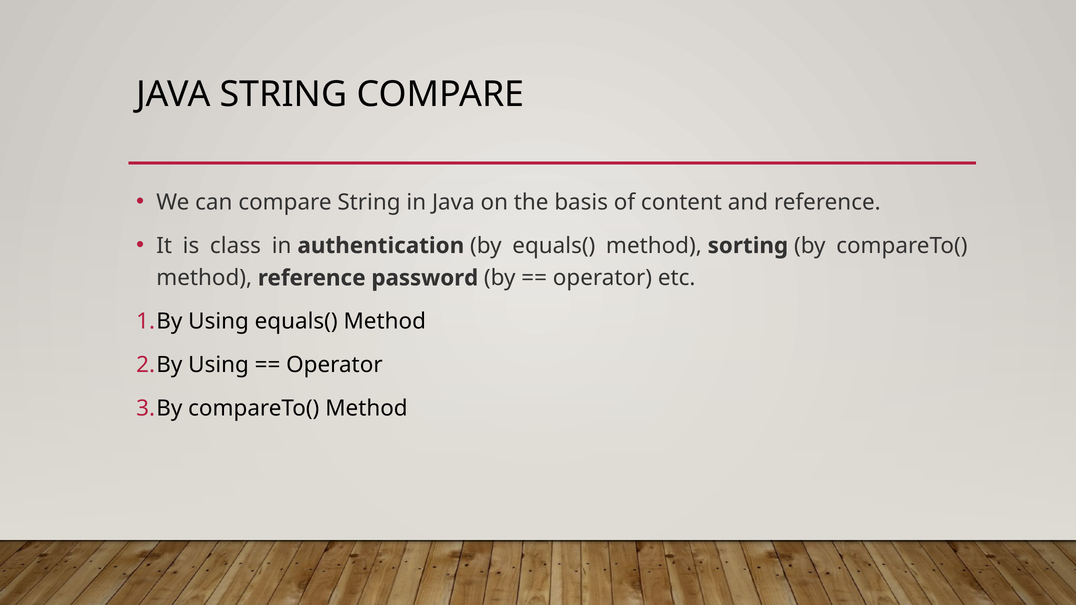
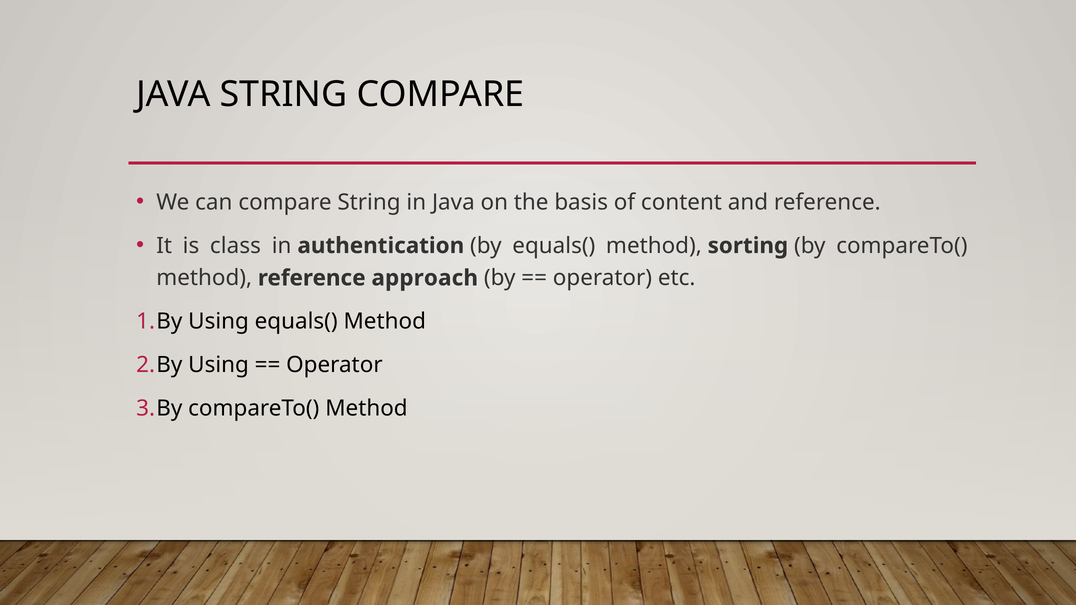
password: password -> approach (425, 278)
